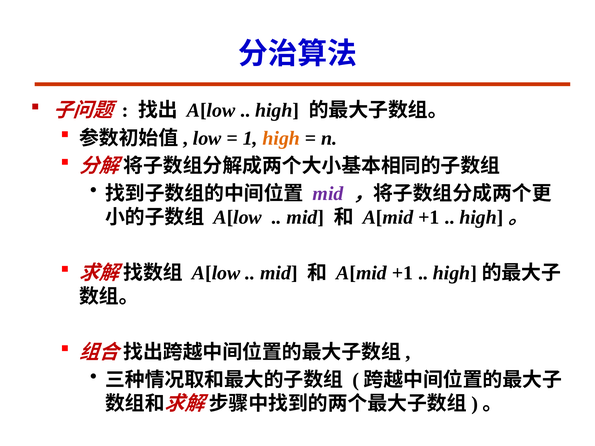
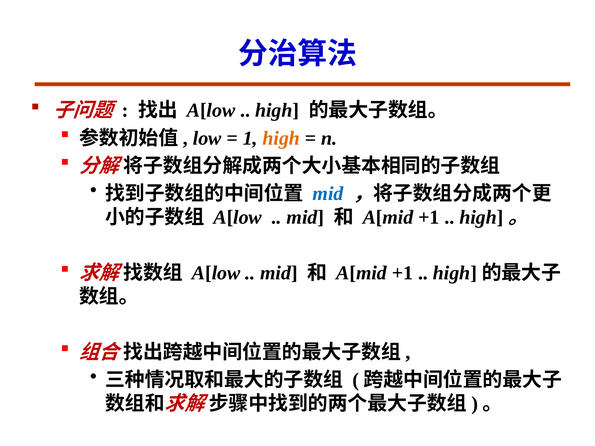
mid colour: purple -> blue (328, 194)
